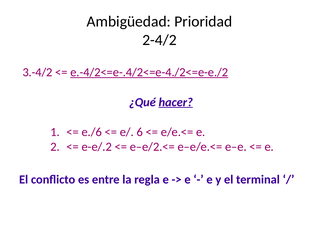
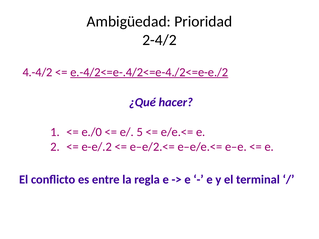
3.-4/2: 3.-4/2 -> 4.-4/2 (38, 72)
hacer underline: present -> none (176, 102)
e./6: e./6 -> e./0 (92, 132)
6: 6 -> 5 (140, 132)
